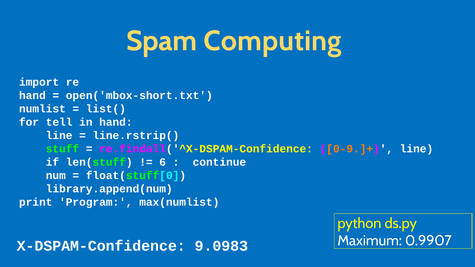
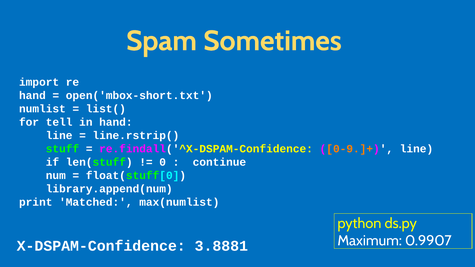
Computing: Computing -> Sometimes (272, 41)
6: 6 -> 0 (163, 162)
Program: Program -> Matched (96, 202)
9.0983: 9.0983 -> 3.8881 (221, 246)
